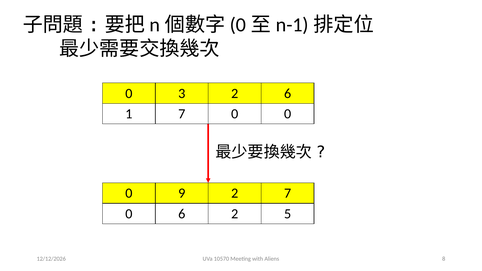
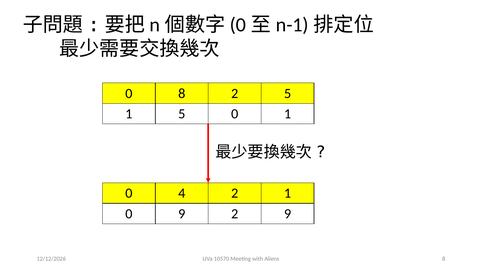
0 3: 3 -> 8 (182, 93)
2 6: 6 -> 5 (288, 93)
1 7: 7 -> 5 (182, 114)
0: 0 -> 1 (288, 114)
9: 9 -> 4 (182, 193)
2 7: 7 -> 1 (288, 193)
0 6: 6 -> 9 (182, 214)
2 5: 5 -> 9 (288, 214)
